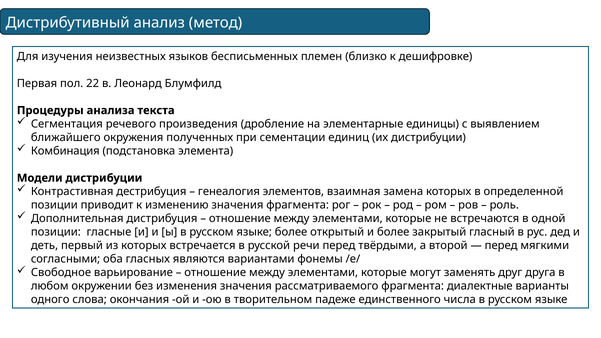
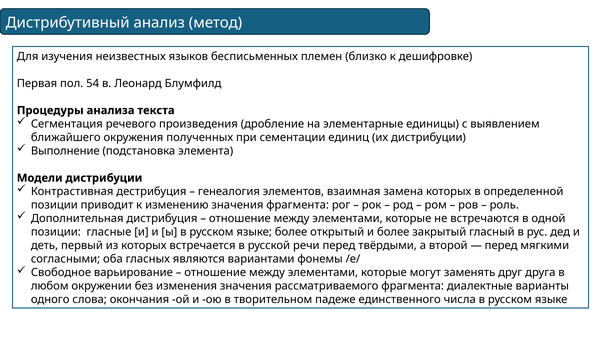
22: 22 -> 54 (93, 83)
Комбинация: Комбинация -> Выполнение (65, 151)
